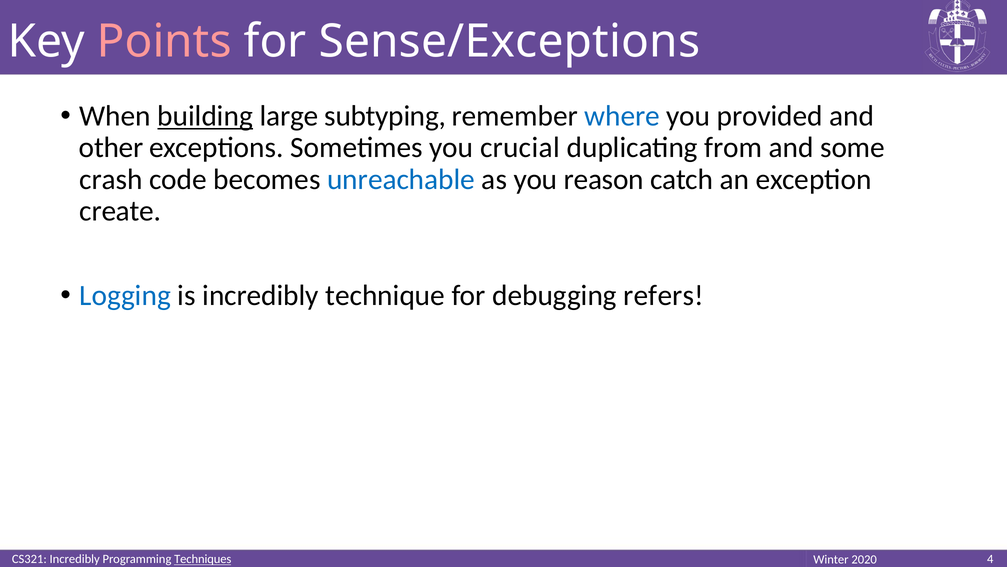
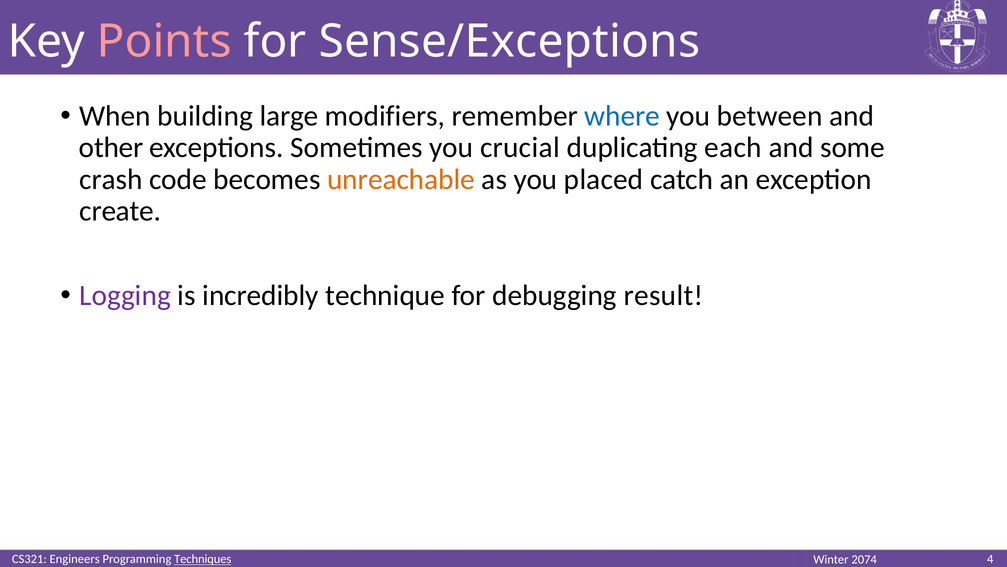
building underline: present -> none (205, 116)
subtyping: subtyping -> modifiers (385, 116)
provided: provided -> between (770, 116)
from: from -> each (733, 148)
unreachable colour: blue -> orange (401, 179)
reason: reason -> placed (604, 179)
Logging colour: blue -> purple (125, 295)
refers: refers -> result (664, 295)
CS321 Incredibly: Incredibly -> Engineers (75, 559)
2020: 2020 -> 2074 (864, 559)
